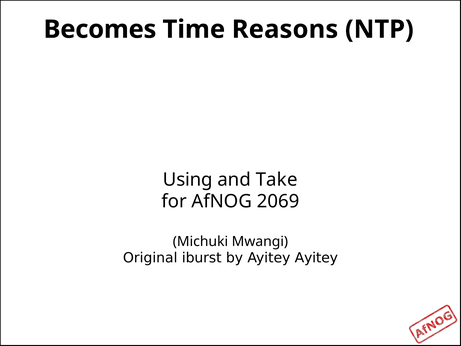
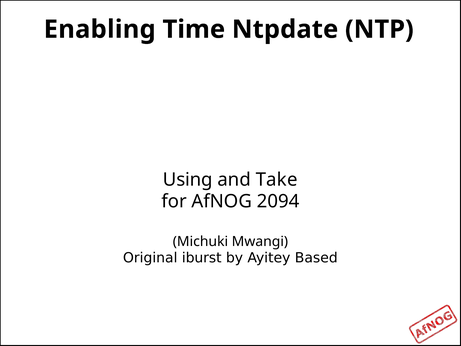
Becomes: Becomes -> Enabling (100, 29)
Reasons: Reasons -> Ntpdate (285, 29)
2069: 2069 -> 2094 (278, 201)
Ayitey Ayitey: Ayitey -> Based (316, 258)
